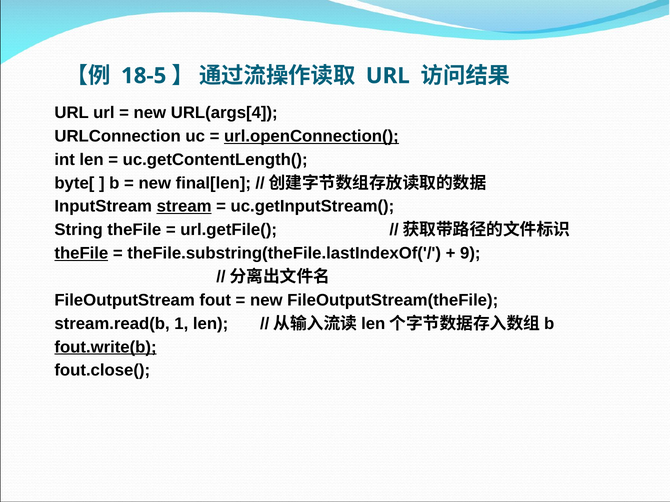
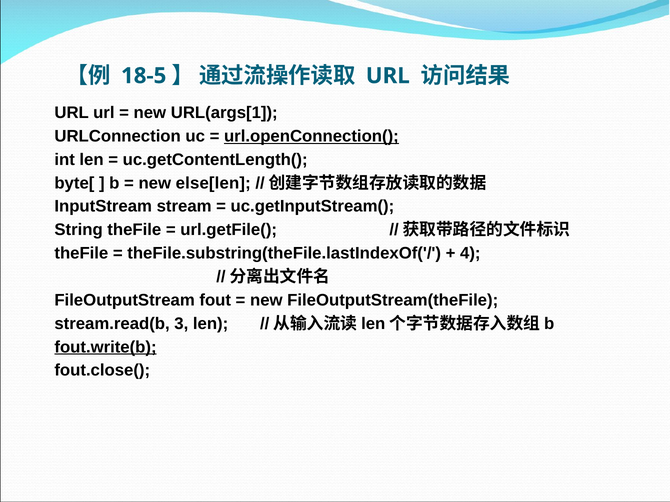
URL(args[4: URL(args[4 -> URL(args[1 (224, 113)
final[len: final[len -> else[len (213, 183)
stream underline: present -> none (184, 207)
theFile underline: present -> none (81, 254)
9: 9 -> 4 (470, 254)
1: 1 -> 3 (181, 324)
